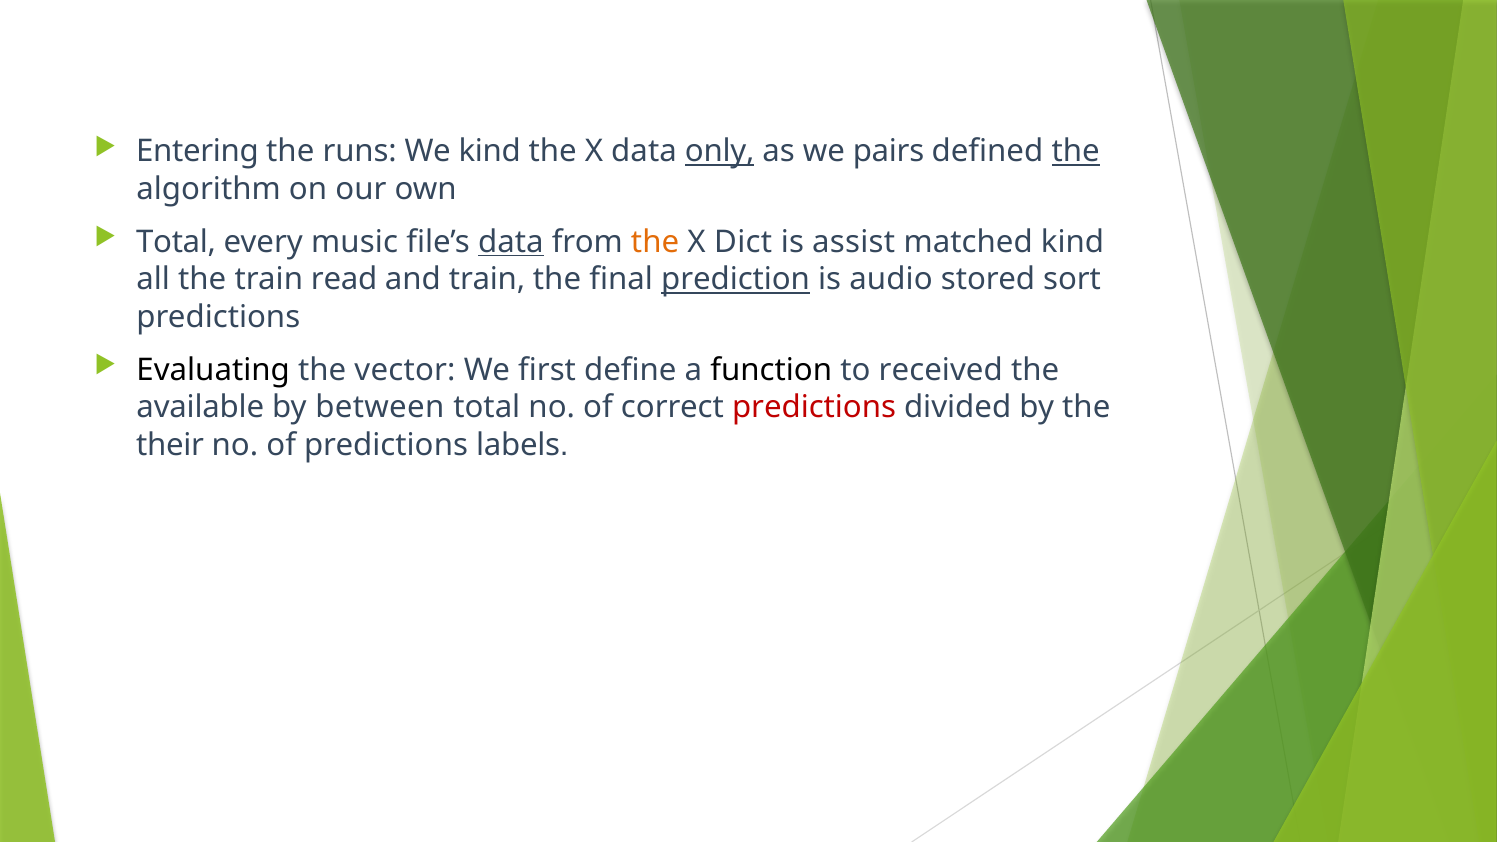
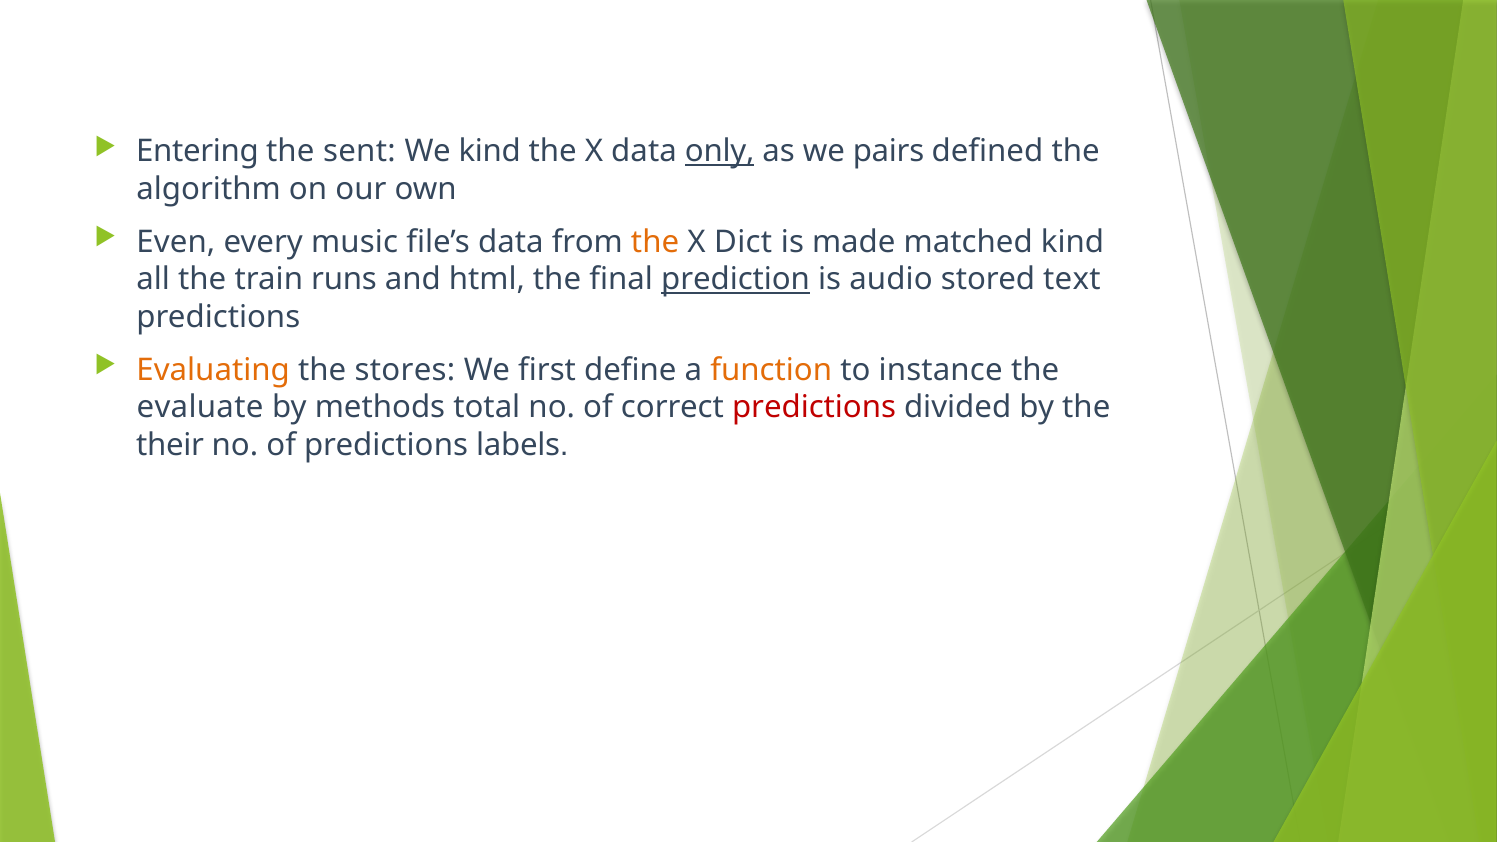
runs: runs -> sent (359, 152)
the underline: present -> none (1076, 152)
Total: Total -> Even (176, 242)
data underline: present -> none (511, 242)
assist: assist -> made (854, 242)
read: read -> runs (344, 280)
and train: train -> html (487, 280)
sort: sort -> text (1072, 280)
Evaluating colour: black -> orange (213, 370)
vector: vector -> stores (405, 370)
function colour: black -> orange (771, 370)
received: received -> instance (941, 370)
available: available -> evaluate (200, 408)
between: between -> methods (380, 408)
